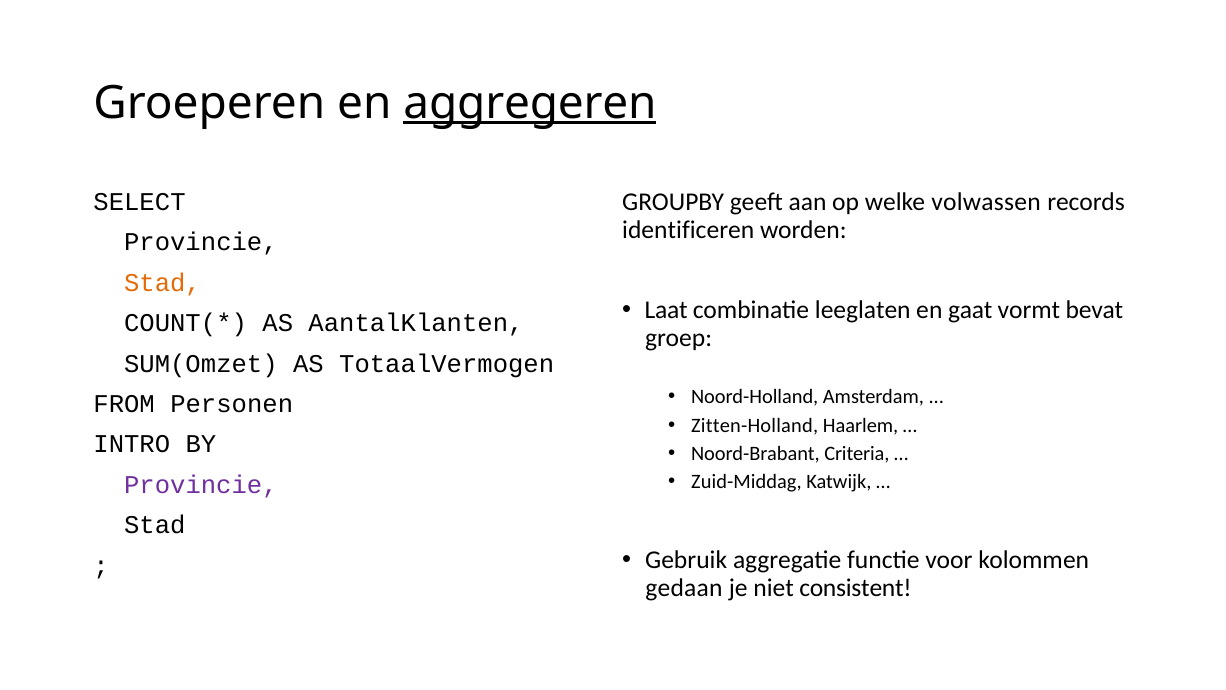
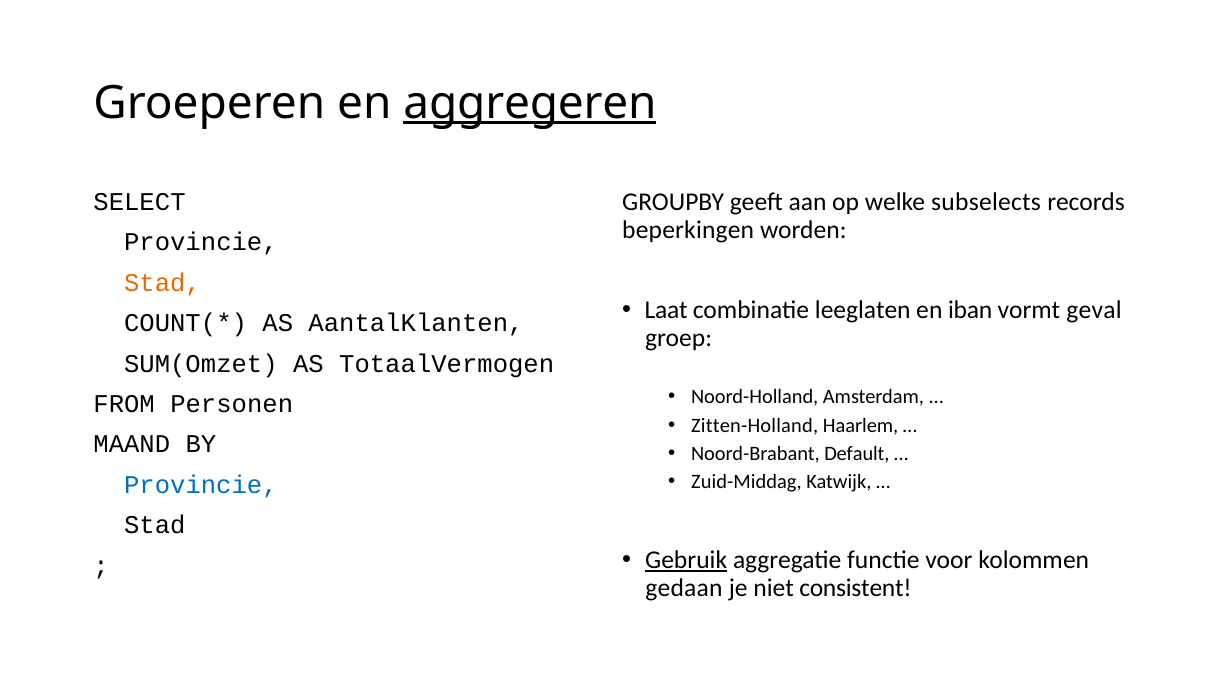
volwassen: volwassen -> subselects (986, 202)
identificeren: identificeren -> beperkingen (688, 229)
gaat: gaat -> iban (970, 310)
bevat: bevat -> geval (1094, 310)
INTRO: INTRO -> MAAND (132, 444)
Criteria: Criteria -> Default (857, 453)
Provincie colour: purple -> blue (201, 485)
Gebruik underline: none -> present (686, 560)
